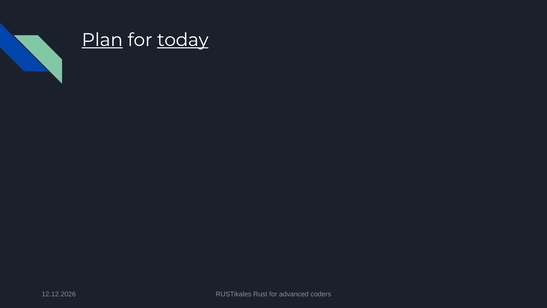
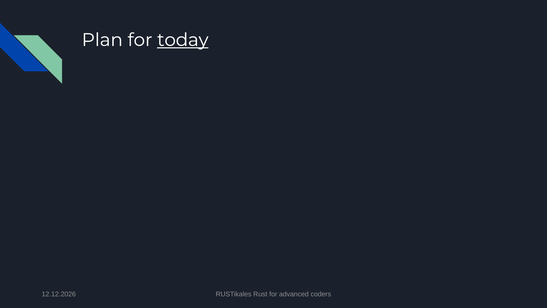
Plan underline: present -> none (102, 40)
